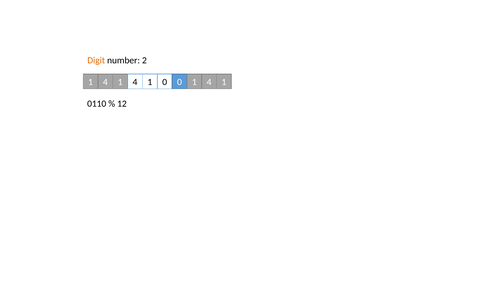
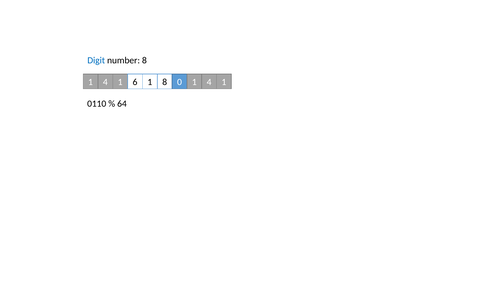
Digit colour: orange -> blue (96, 60)
number 2: 2 -> 8 (144, 60)
4 1 4: 4 -> 6 (135, 82)
1 0: 0 -> 8 (165, 82)
12: 12 -> 64 (122, 104)
